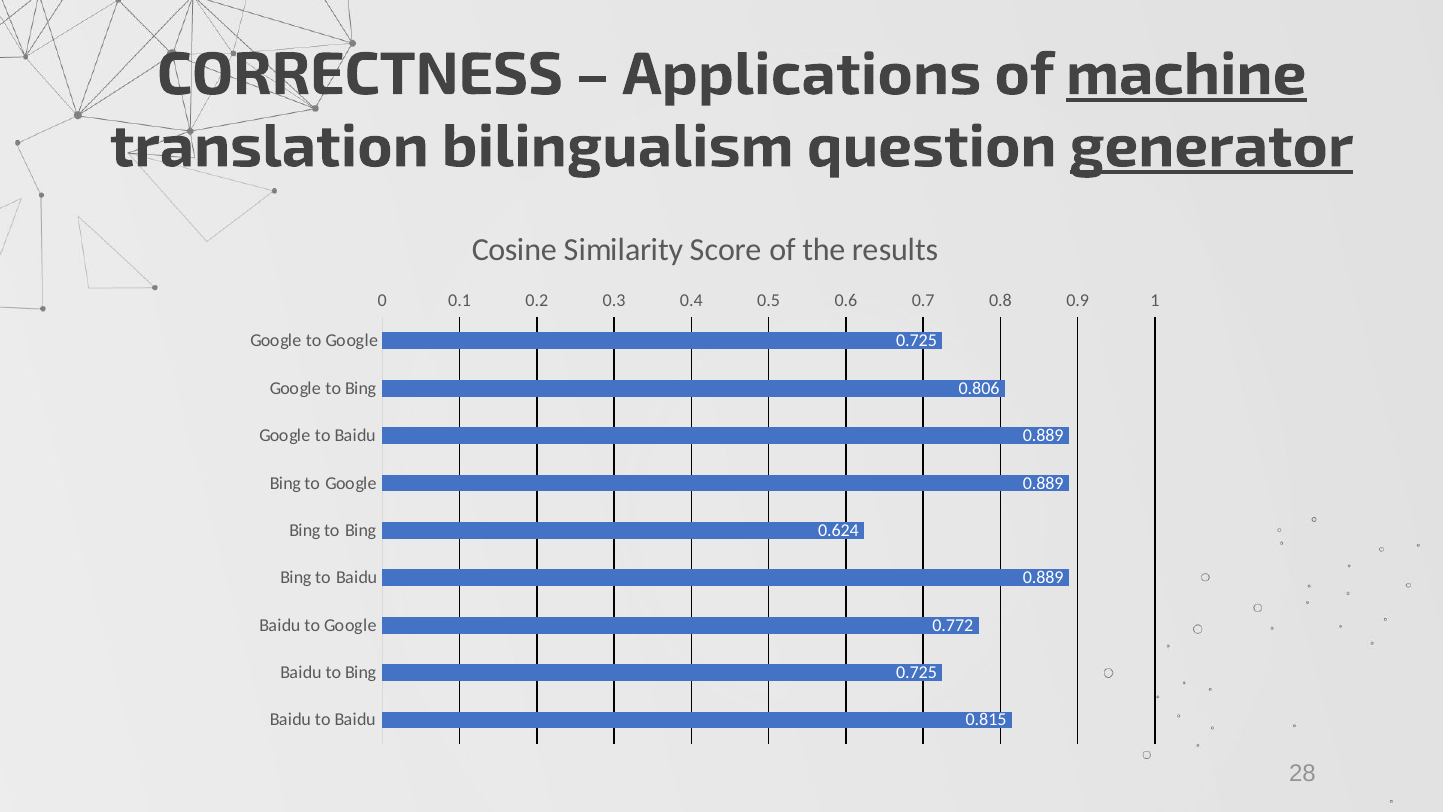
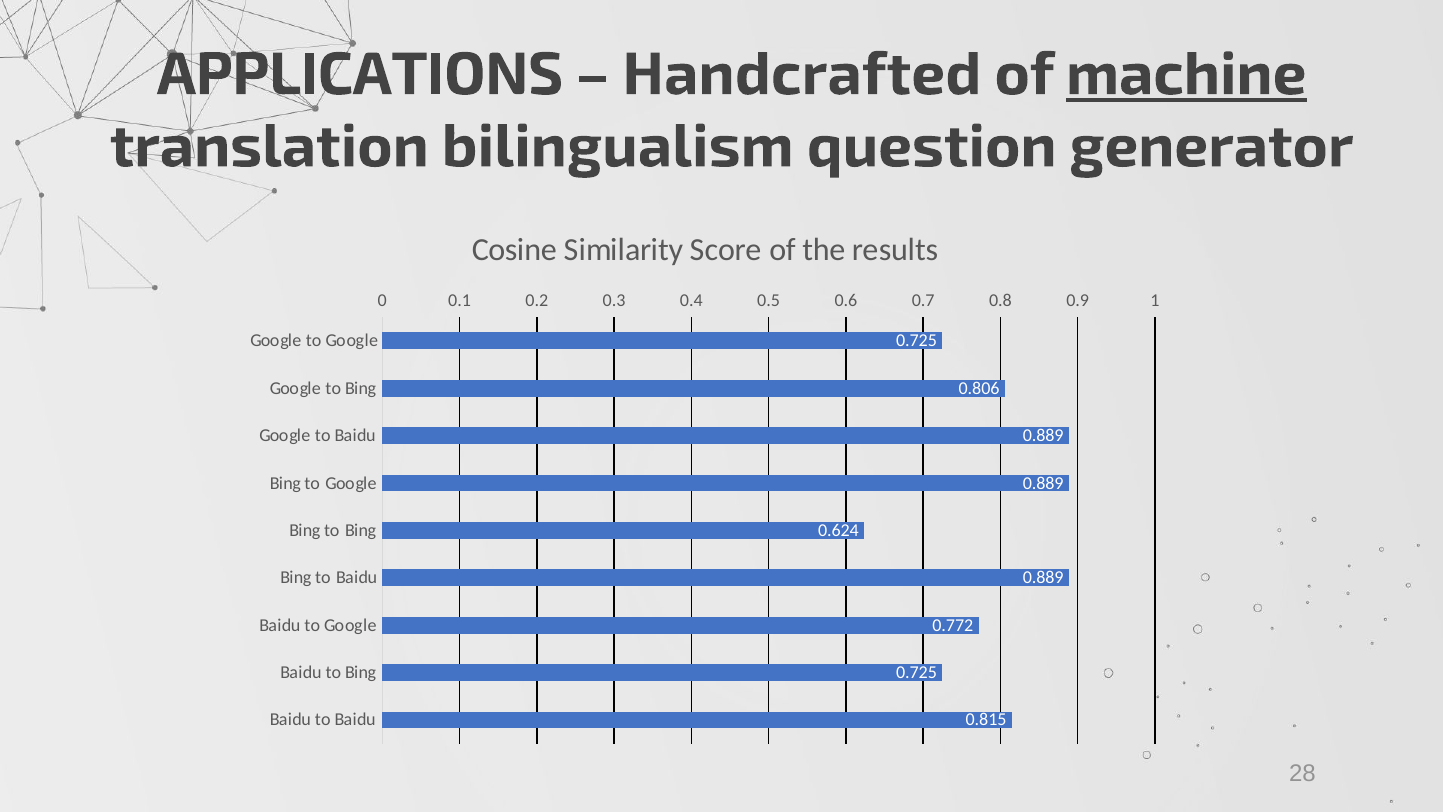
CORRECTNESS: CORRECTNESS -> APPLICATIONS (360, 74)
Applications: Applications -> Handcrafted (802, 74)
generator underline: present -> none (1212, 146)
